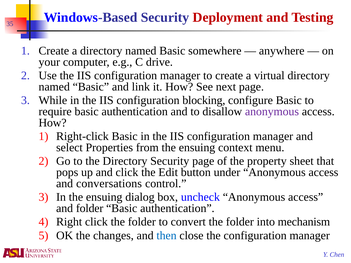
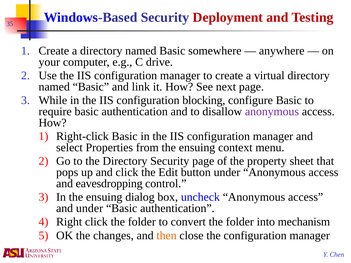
conversations: conversations -> eavesdropping (109, 184)
and folder: folder -> under (90, 208)
then colour: blue -> orange (167, 236)
